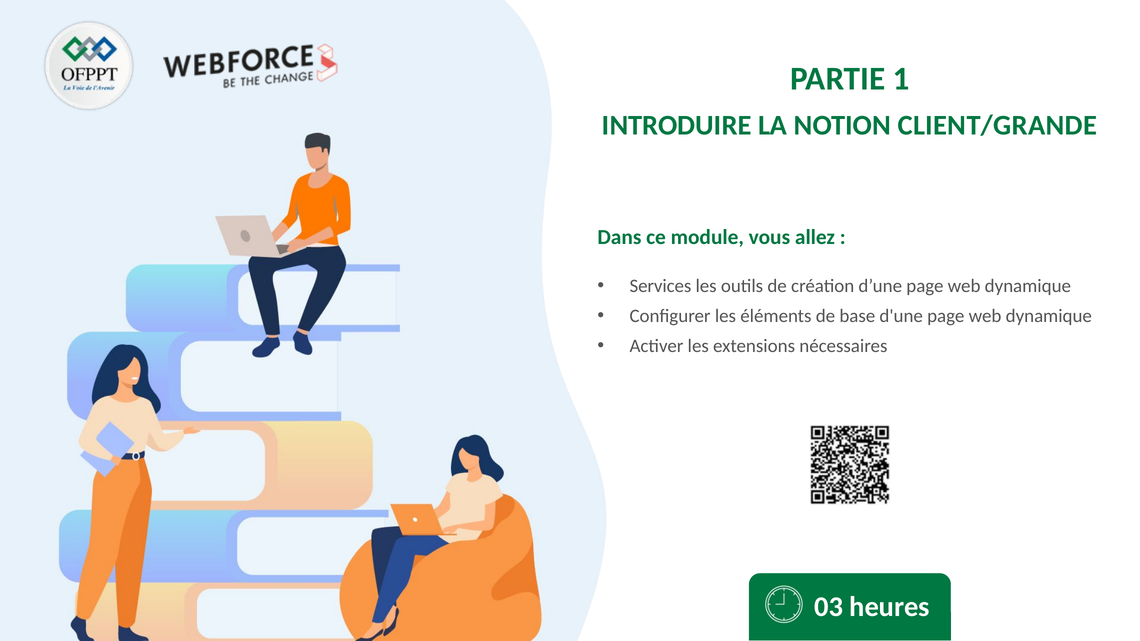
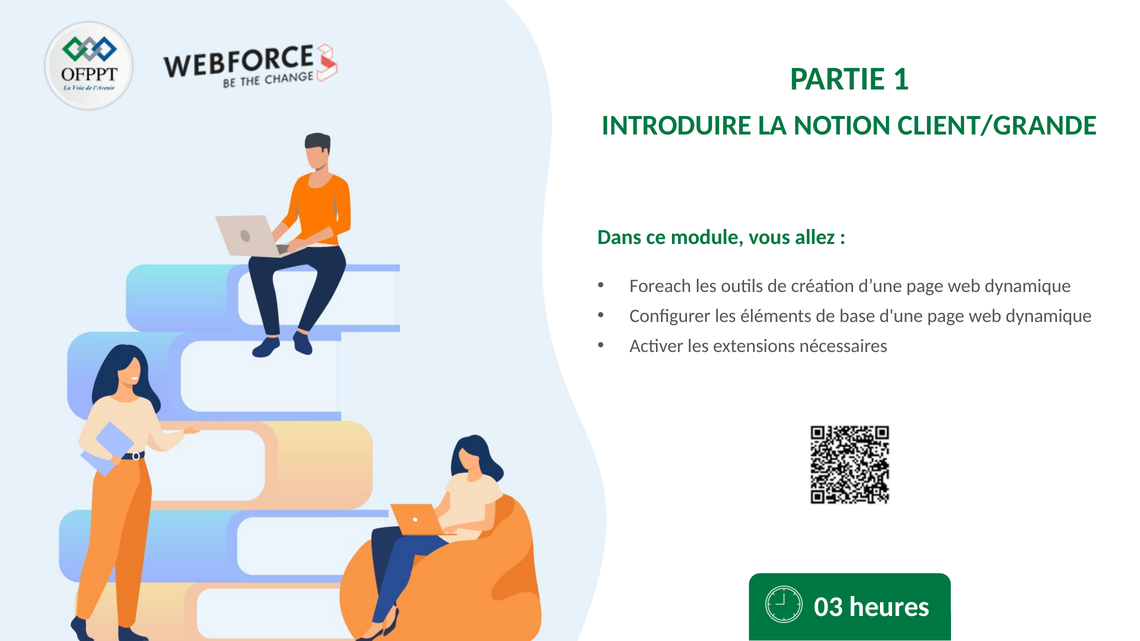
Services: Services -> Foreach (660, 286)
